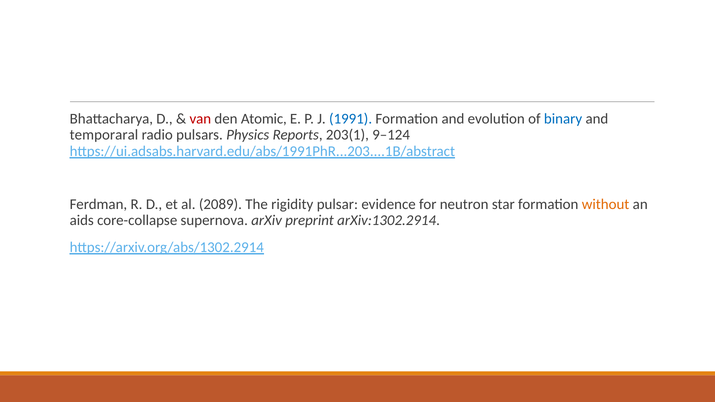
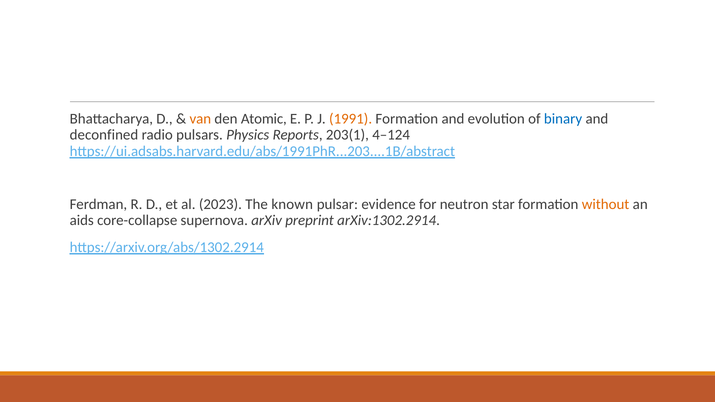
van colour: red -> orange (200, 119)
1991 colour: blue -> orange (351, 119)
temporaral: temporaral -> deconfined (104, 135)
9–124: 9–124 -> 4–124 (391, 135)
2089: 2089 -> 2023 (220, 204)
rigidity: rigidity -> known (292, 204)
